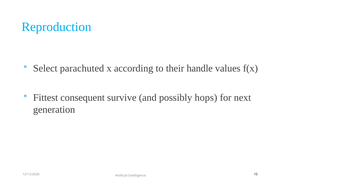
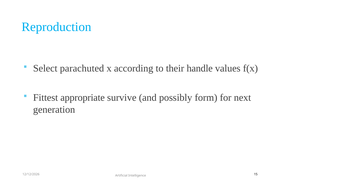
consequent: consequent -> appropriate (83, 98)
hops: hops -> form (206, 98)
